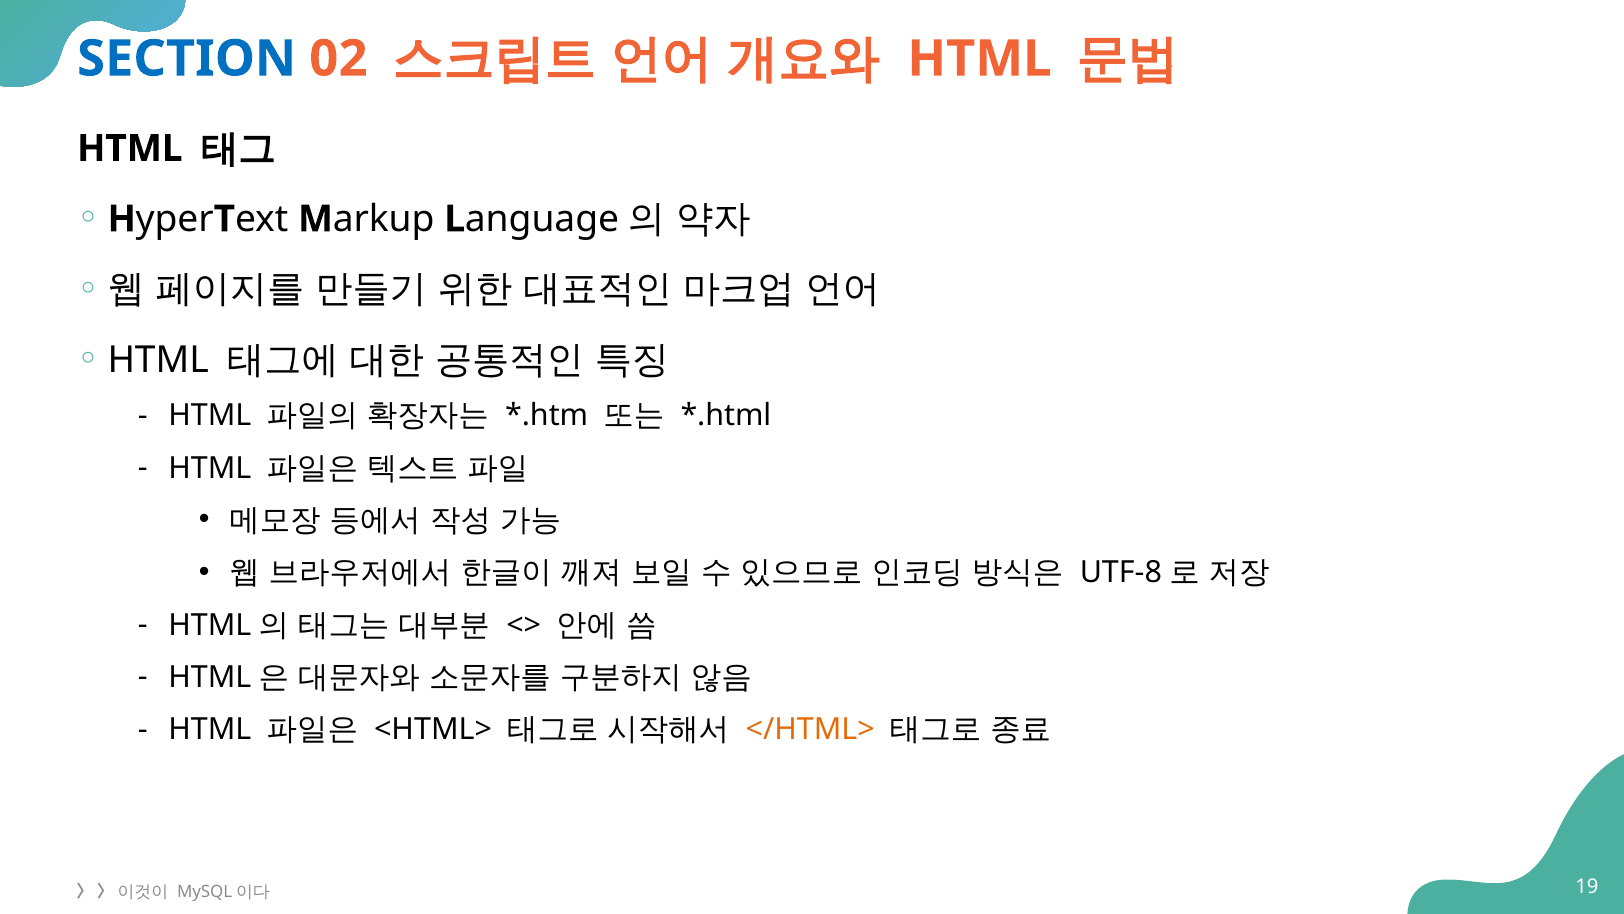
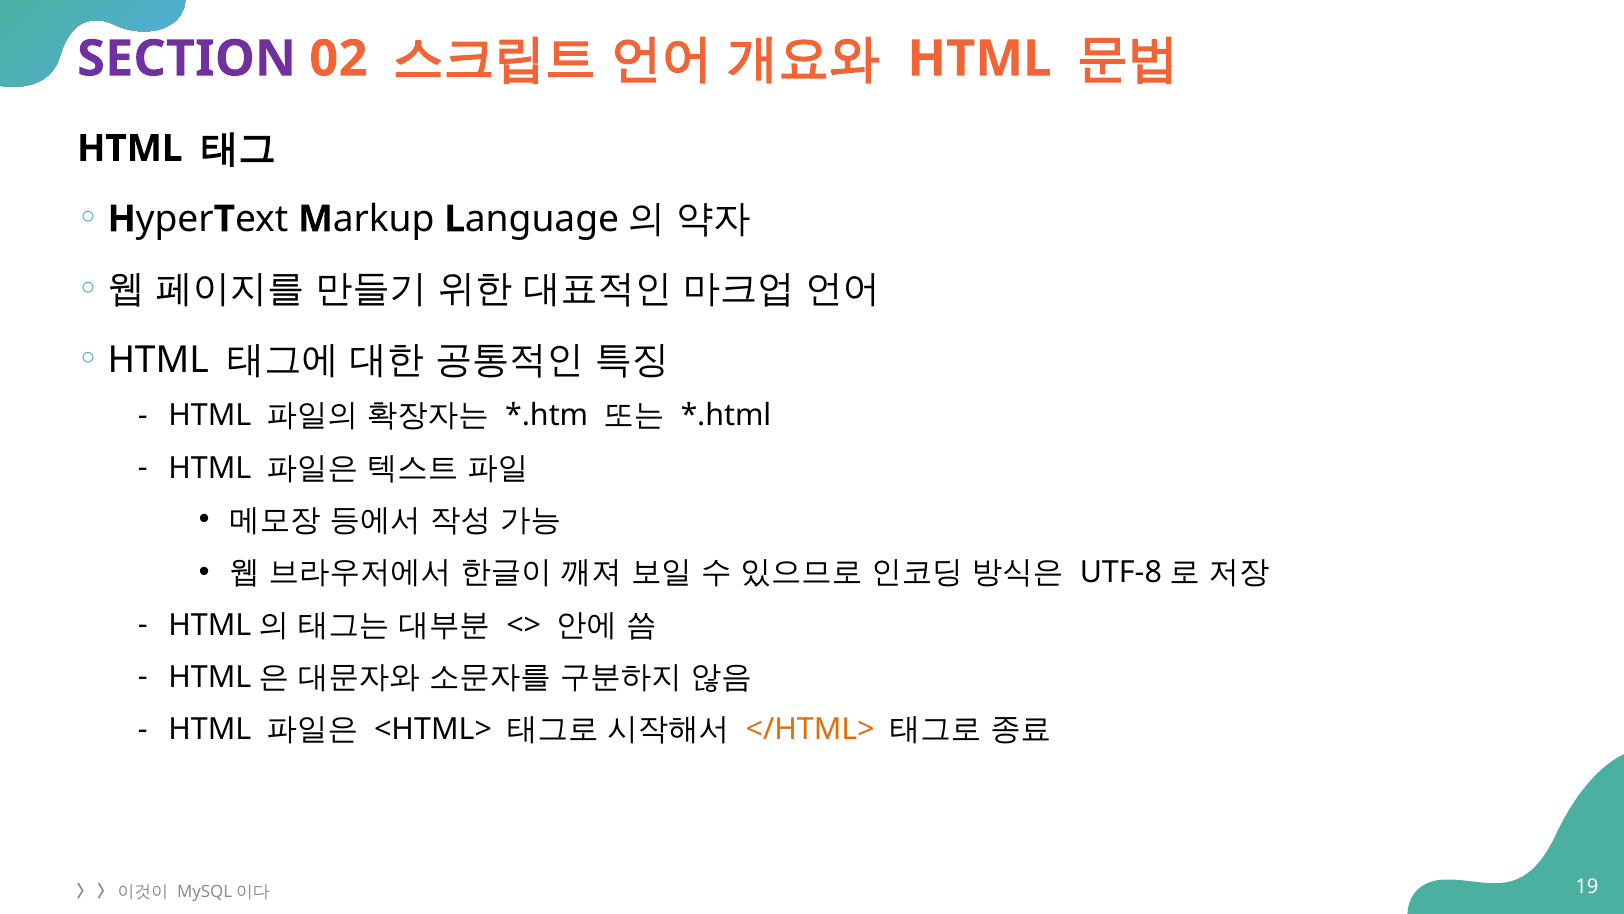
SECTION colour: blue -> purple (187, 59)
